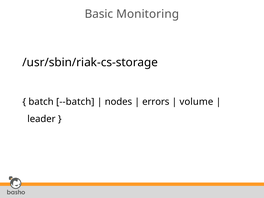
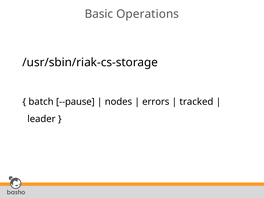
Monitoring: Monitoring -> Operations (148, 14)
--batch: --batch -> --pause (75, 102)
volume: volume -> tracked (196, 102)
